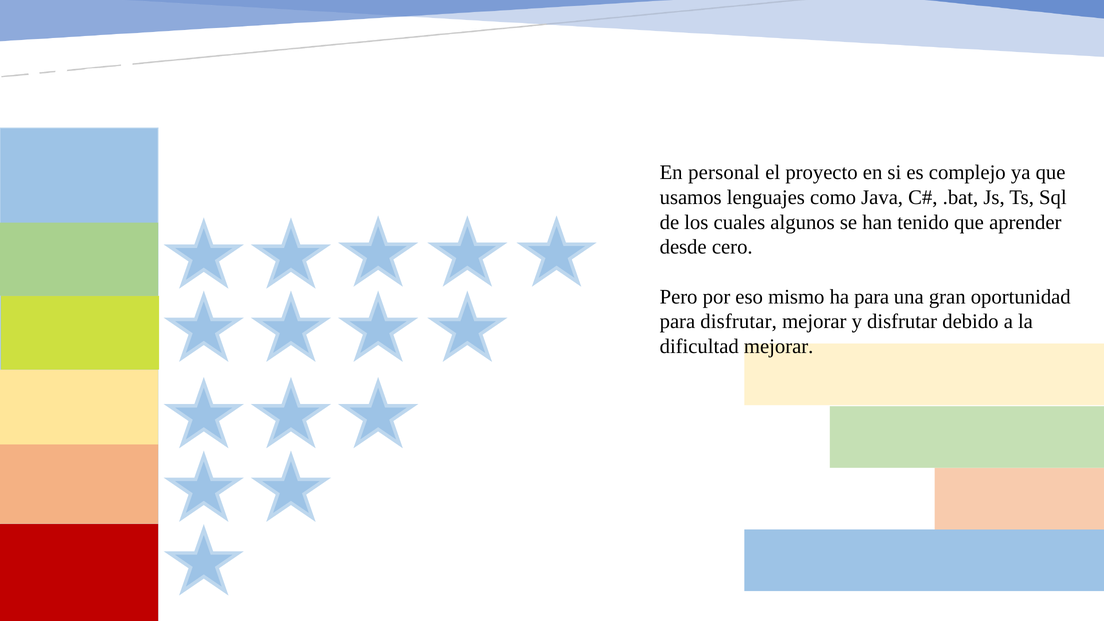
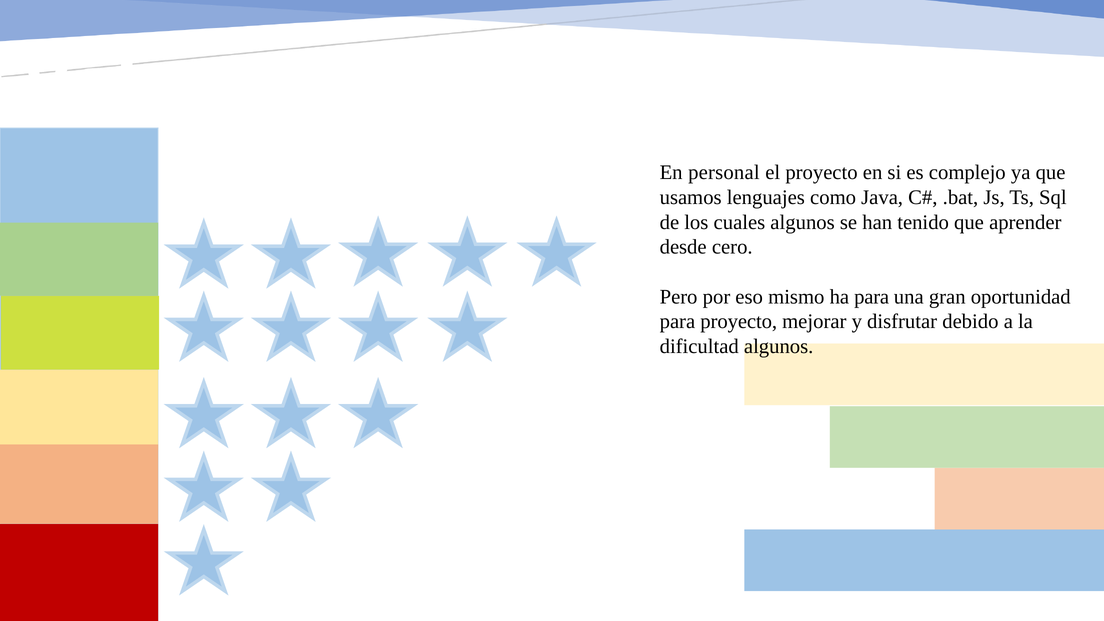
para disfrutar: disfrutar -> proyecto (739, 322)
dificultad mejorar: mejorar -> algunos (779, 346)
